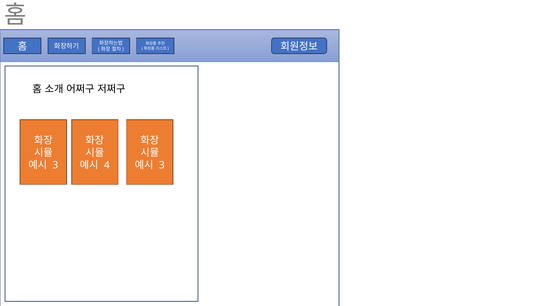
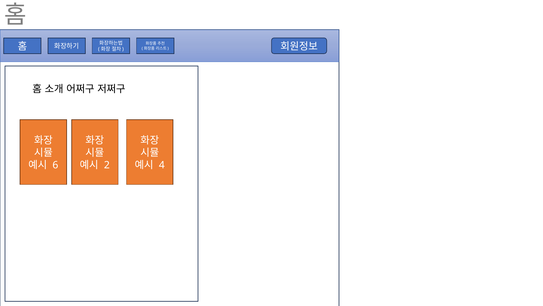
3: 3 -> 6 (55, 165)
4: 4 -> 2 (107, 165)
3: 3 -> 4 (162, 165)
